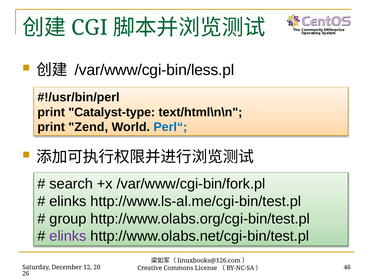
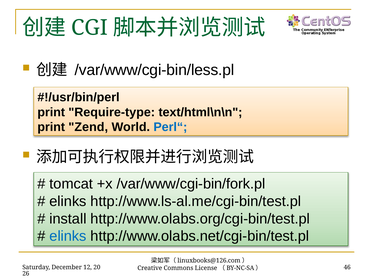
Catalyst-type: Catalyst-type -> Require-type (112, 112)
search: search -> tomcat (71, 184)
group: group -> install (68, 219)
elinks colour: purple -> blue (68, 236)
